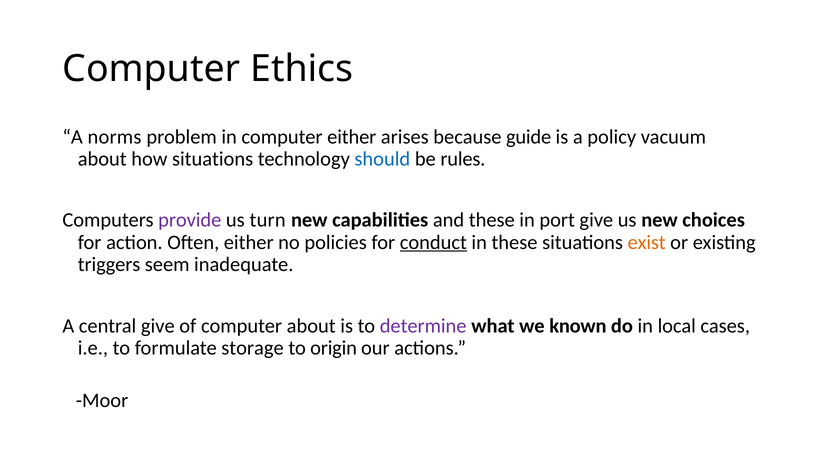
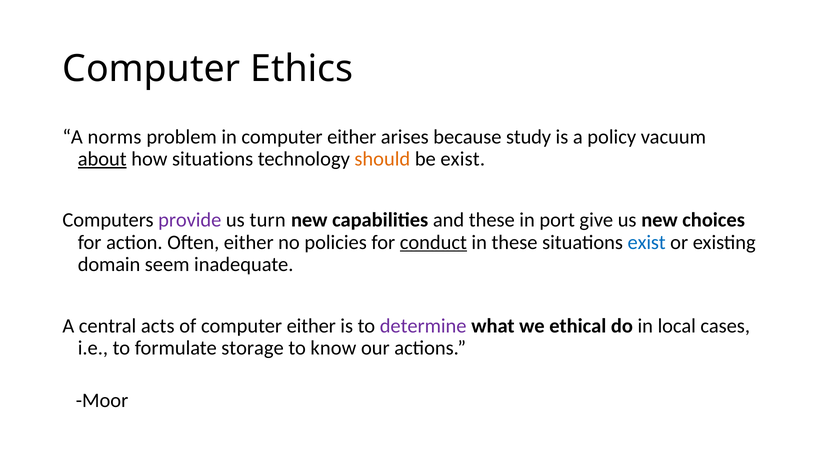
guide: guide -> study (529, 137)
about underline: none -> present (102, 159)
should colour: blue -> orange (382, 159)
be rules: rules -> exist (463, 159)
exist colour: orange -> blue (647, 242)
triggers: triggers -> domain (109, 264)
central give: give -> acts (158, 326)
of computer about: about -> either (311, 326)
known: known -> ethical (578, 326)
origin: origin -> know (333, 348)
